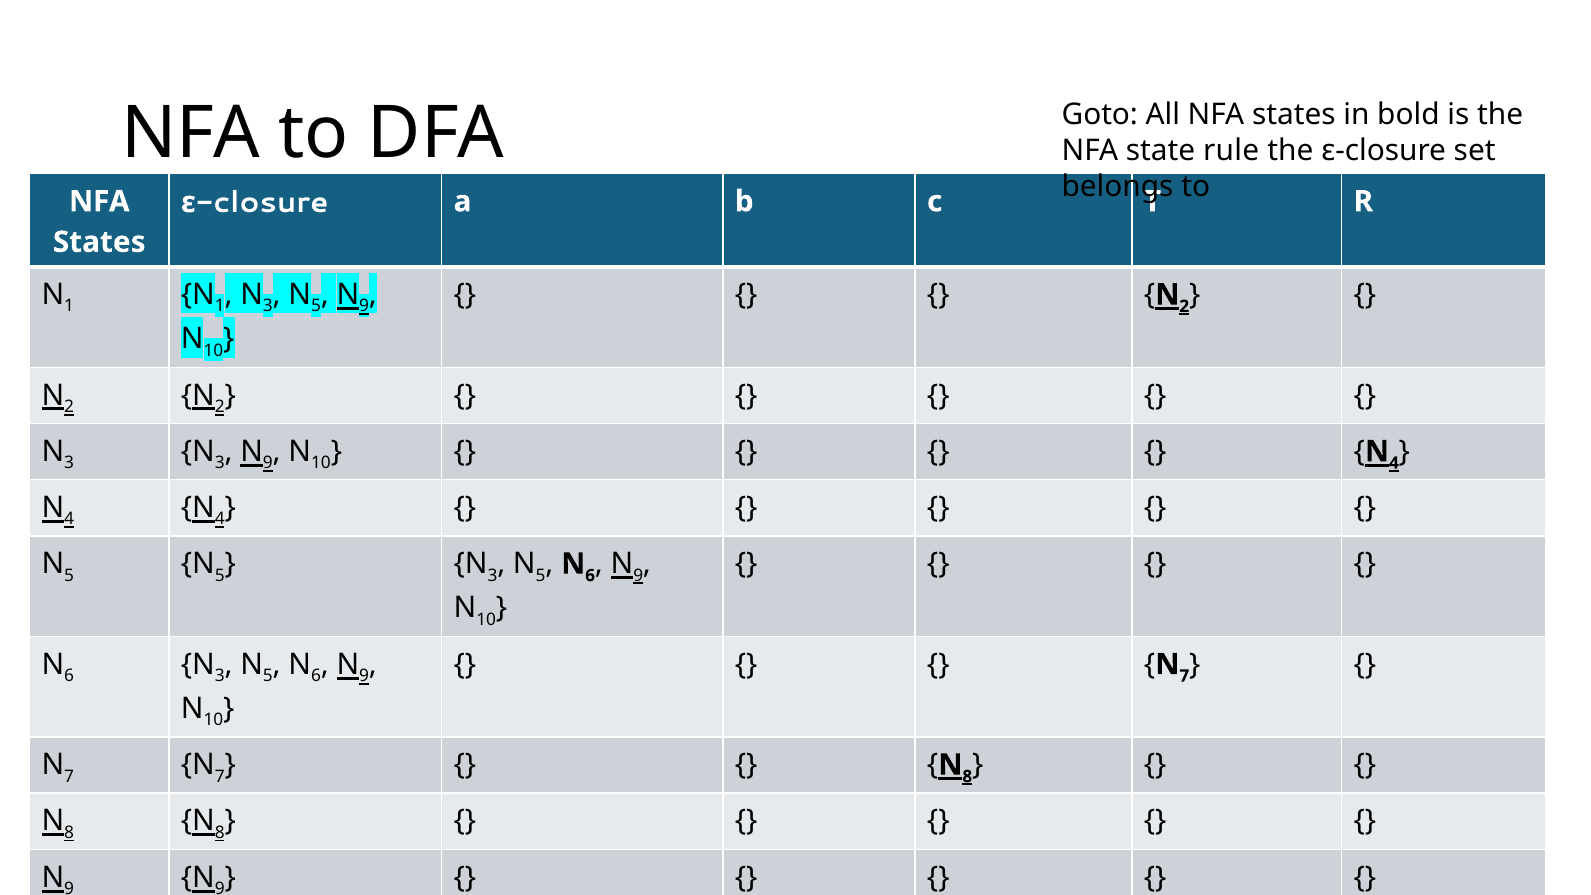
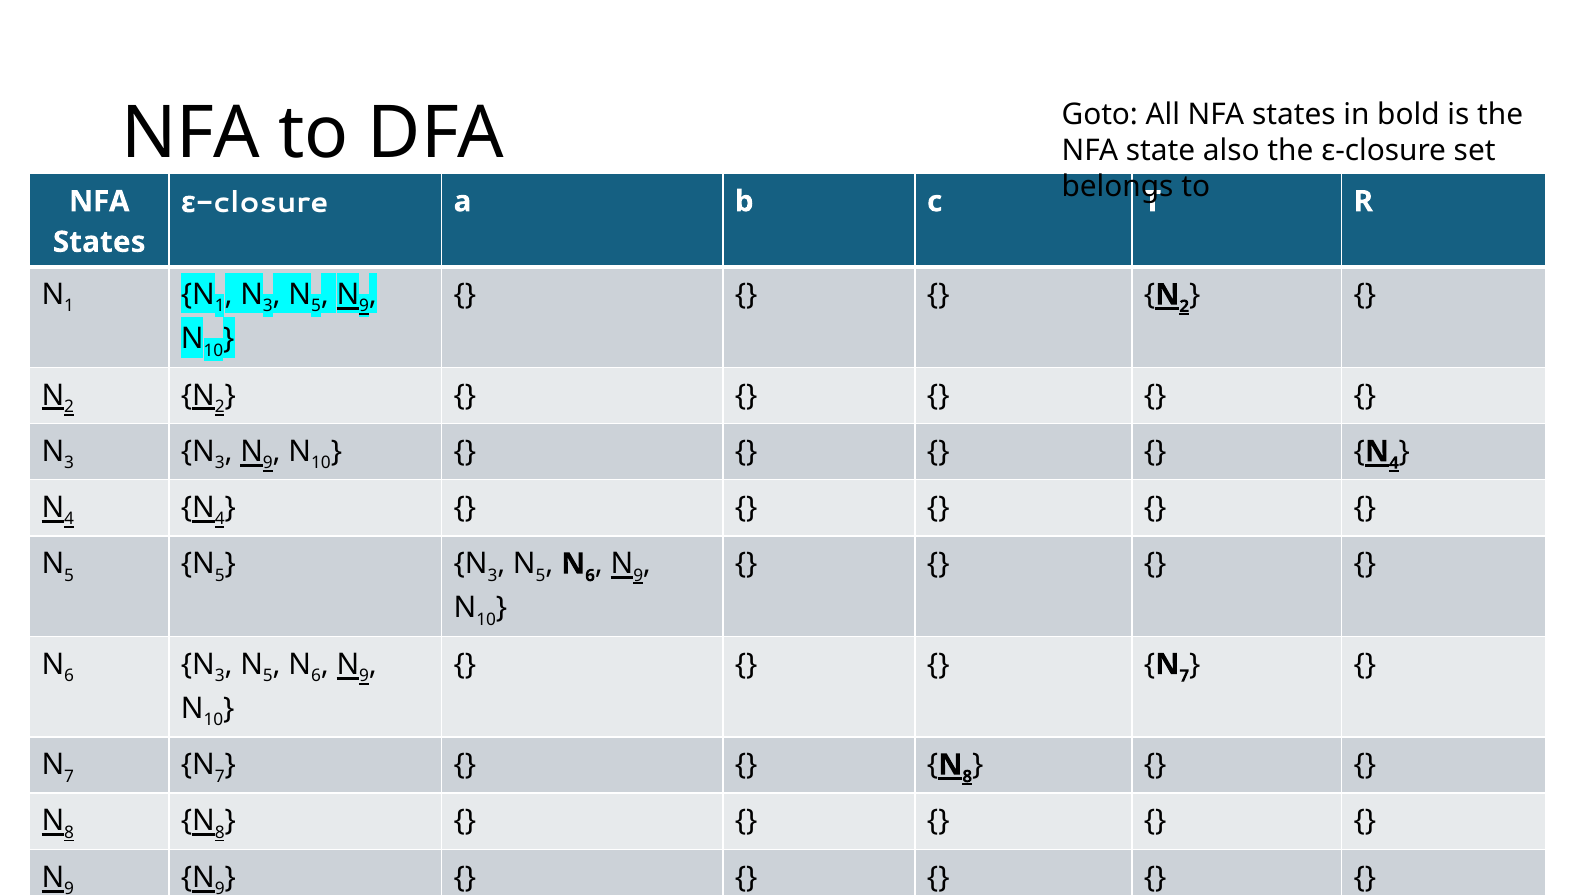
rule: rule -> also (1231, 151)
